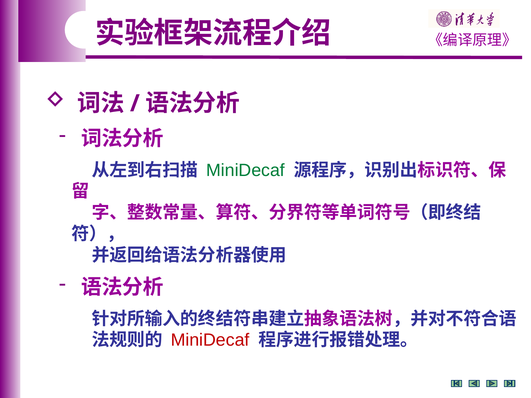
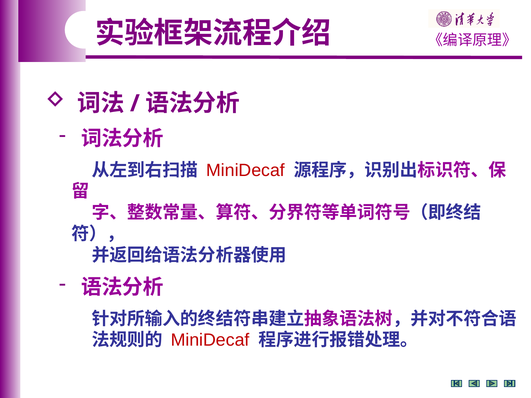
MiniDecaf colour: green -> red (246, 170)
